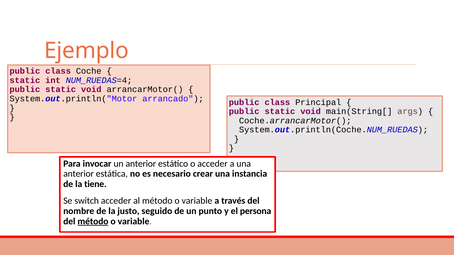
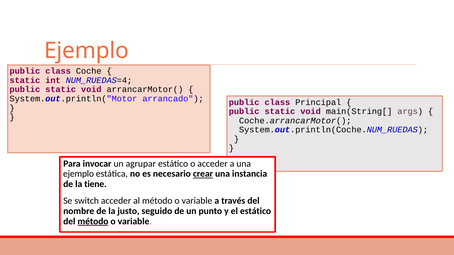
un anterior: anterior -> agrupar (141, 164)
anterior: anterior -> ejemplo (79, 174)
crear underline: none -> present (203, 174)
el persona: persona -> estático (256, 211)
